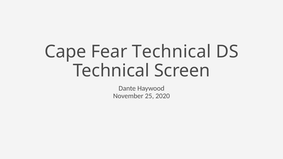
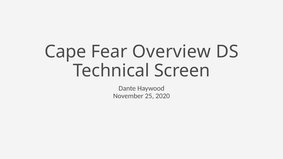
Fear Technical: Technical -> Overview (172, 52)
